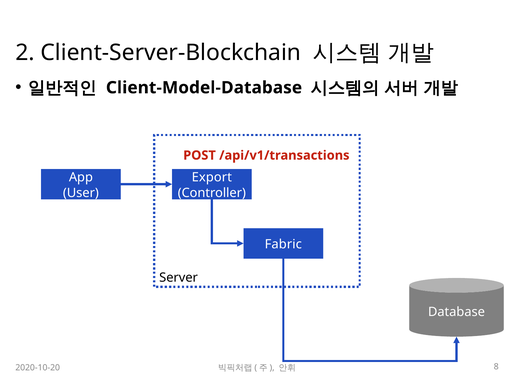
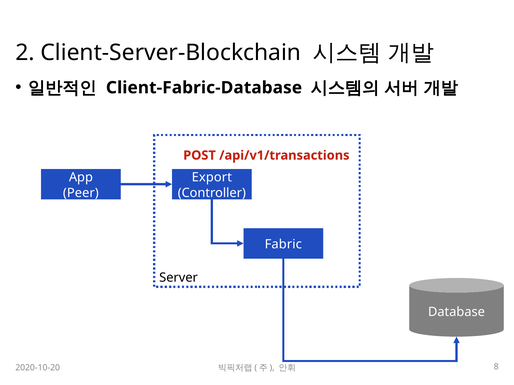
Client-Model-Database: Client-Model-Database -> Client-Fabric-Database (204, 88)
User: User -> Peer (81, 193)
